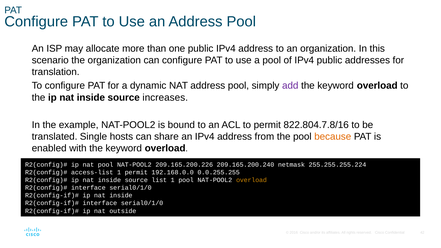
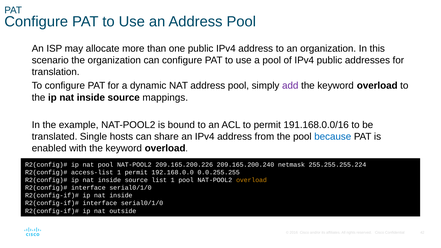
increases: increases -> mappings (165, 97)
822.804.7.8/16: 822.804.7.8/16 -> 191.168.0.0/16 (316, 125)
because colour: orange -> blue (333, 137)
